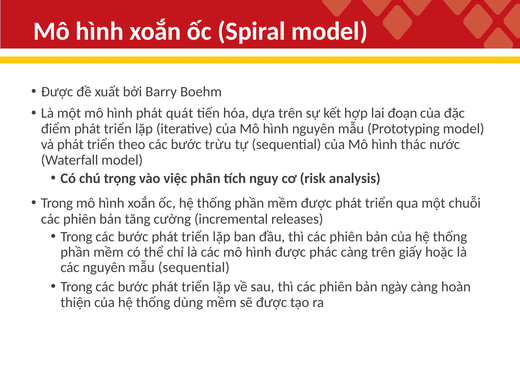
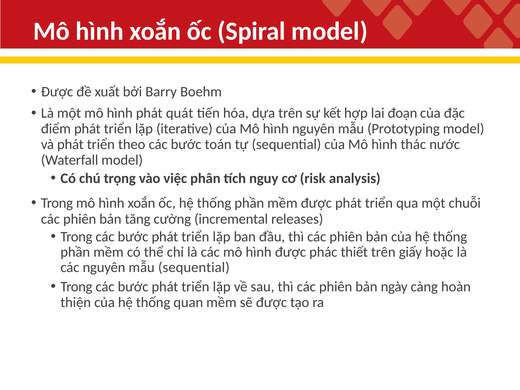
trừu: trừu -> toán (218, 144)
phác càng: càng -> thiết (354, 252)
dùng: dùng -> quan (188, 303)
